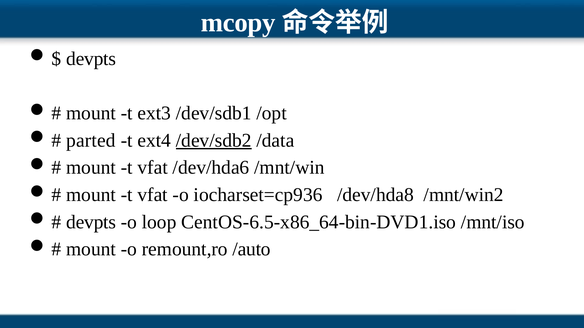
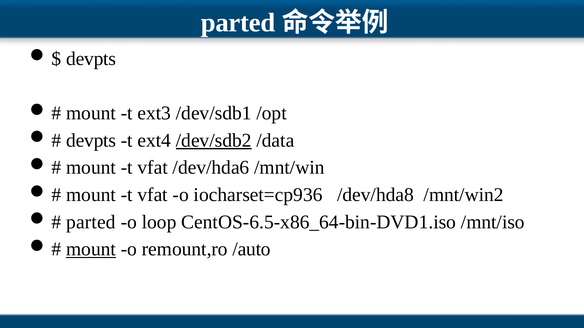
mcopy: mcopy -> parted (238, 23)
parted: parted -> devpts (91, 141)
devpts: devpts -> parted (91, 222)
mount underline: none -> present (91, 250)
